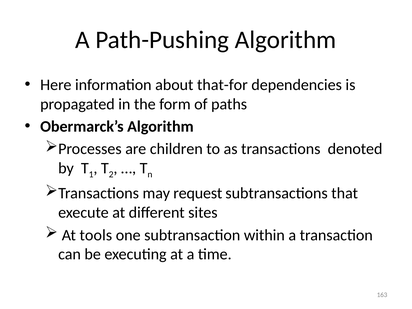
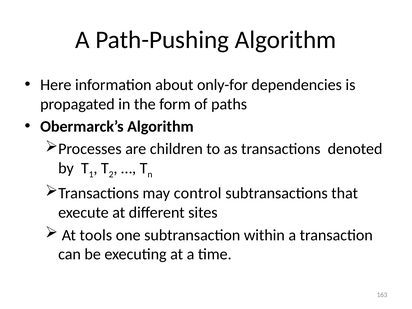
that-for: that-for -> only-for (222, 85)
request: request -> control (198, 193)
